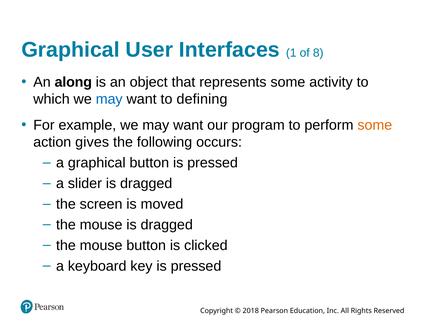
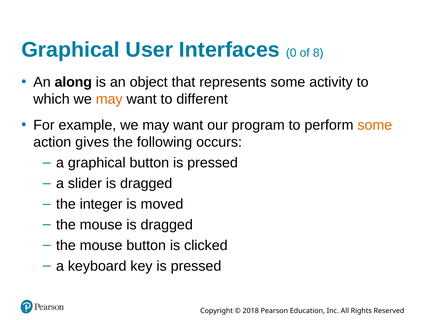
1: 1 -> 0 (291, 53)
may colour: blue -> orange (109, 99)
defining: defining -> different (202, 99)
screen: screen -> integer (101, 204)
